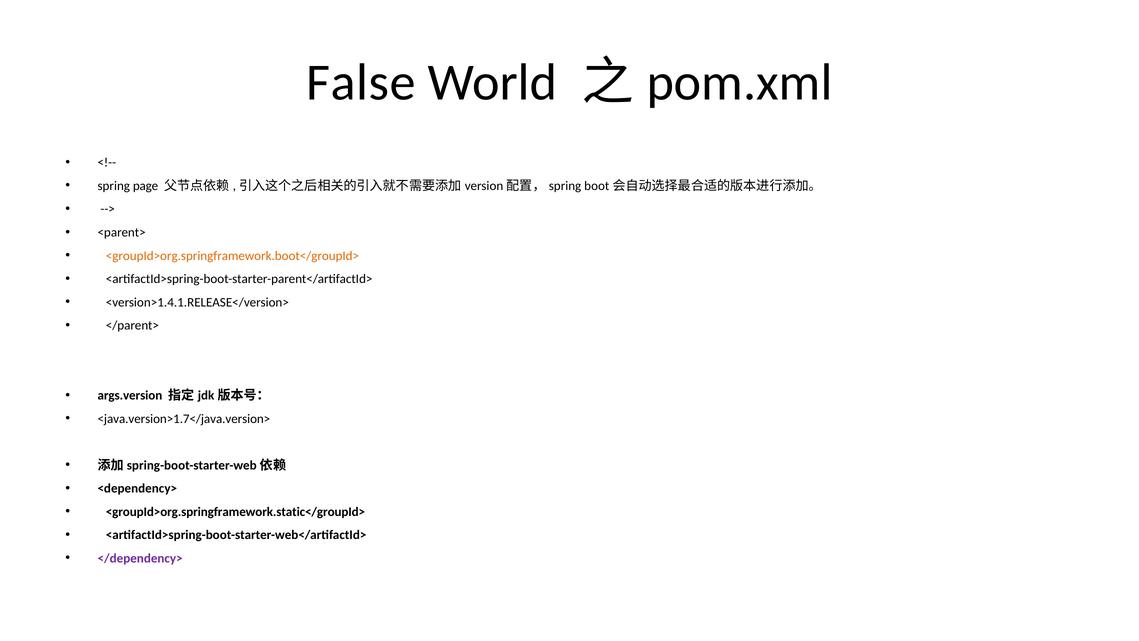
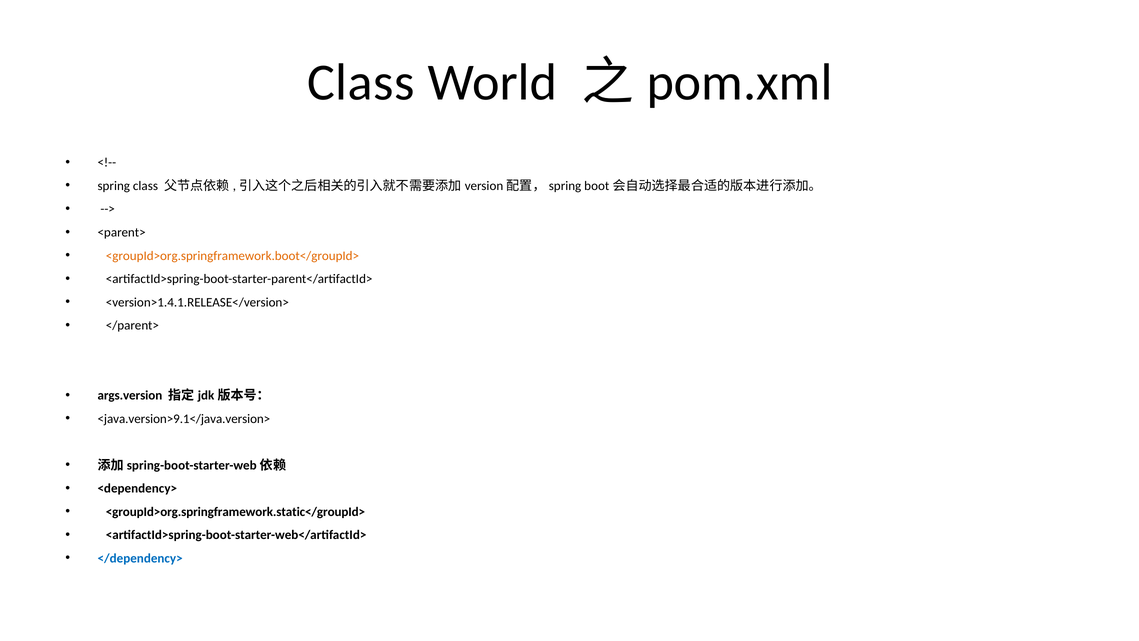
False: False -> Class (361, 83)
spring page: page -> class (145, 186)
<java.version>1.7</java.version>: <java.version>1.7</java.version> -> <java.version>9.1</java.version> (184, 419)
</dependency> colour: purple -> blue (140, 558)
